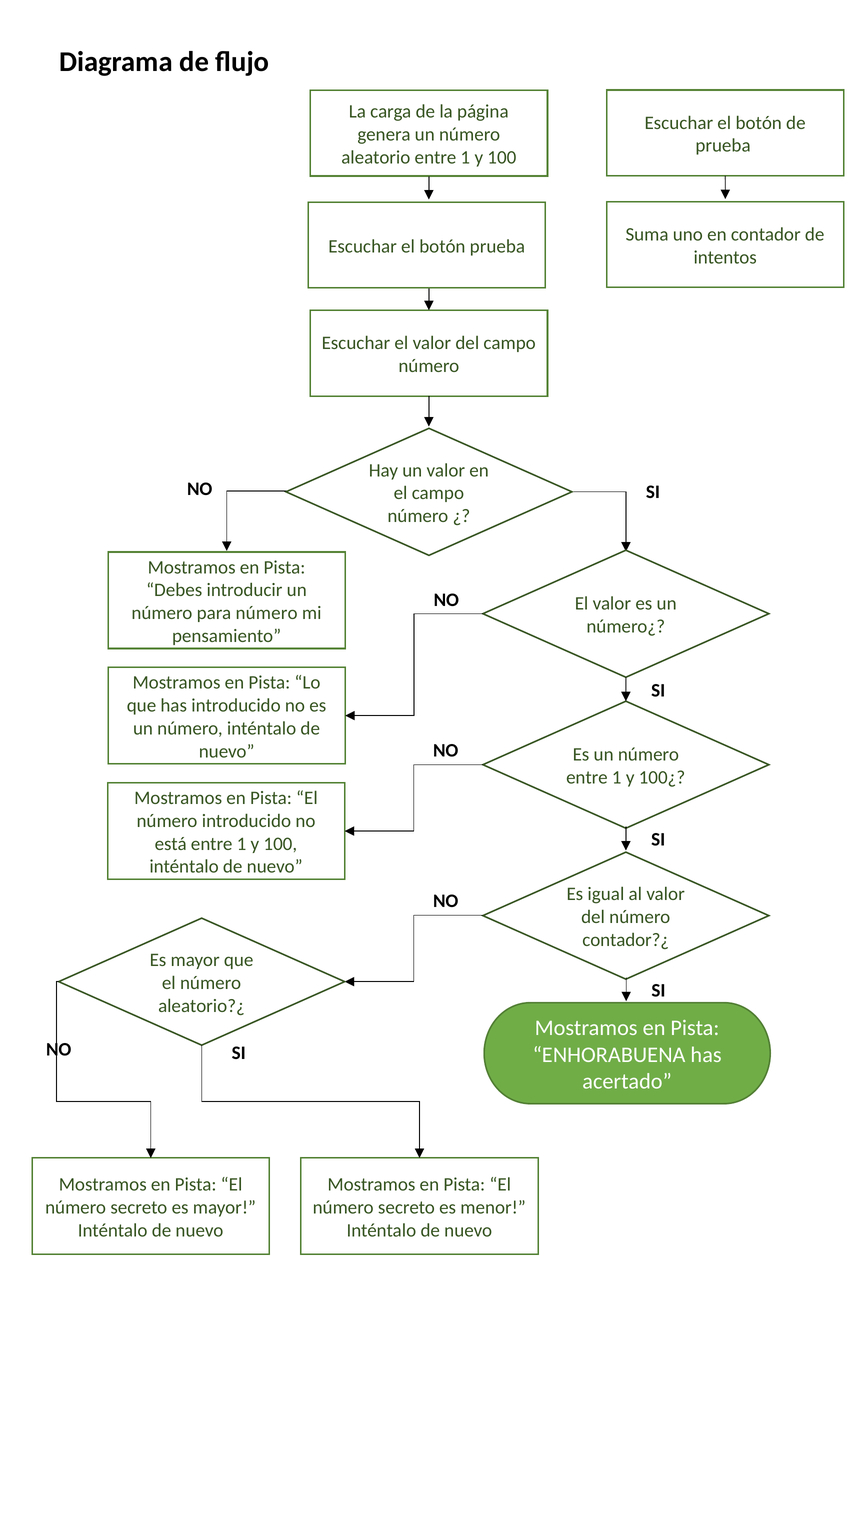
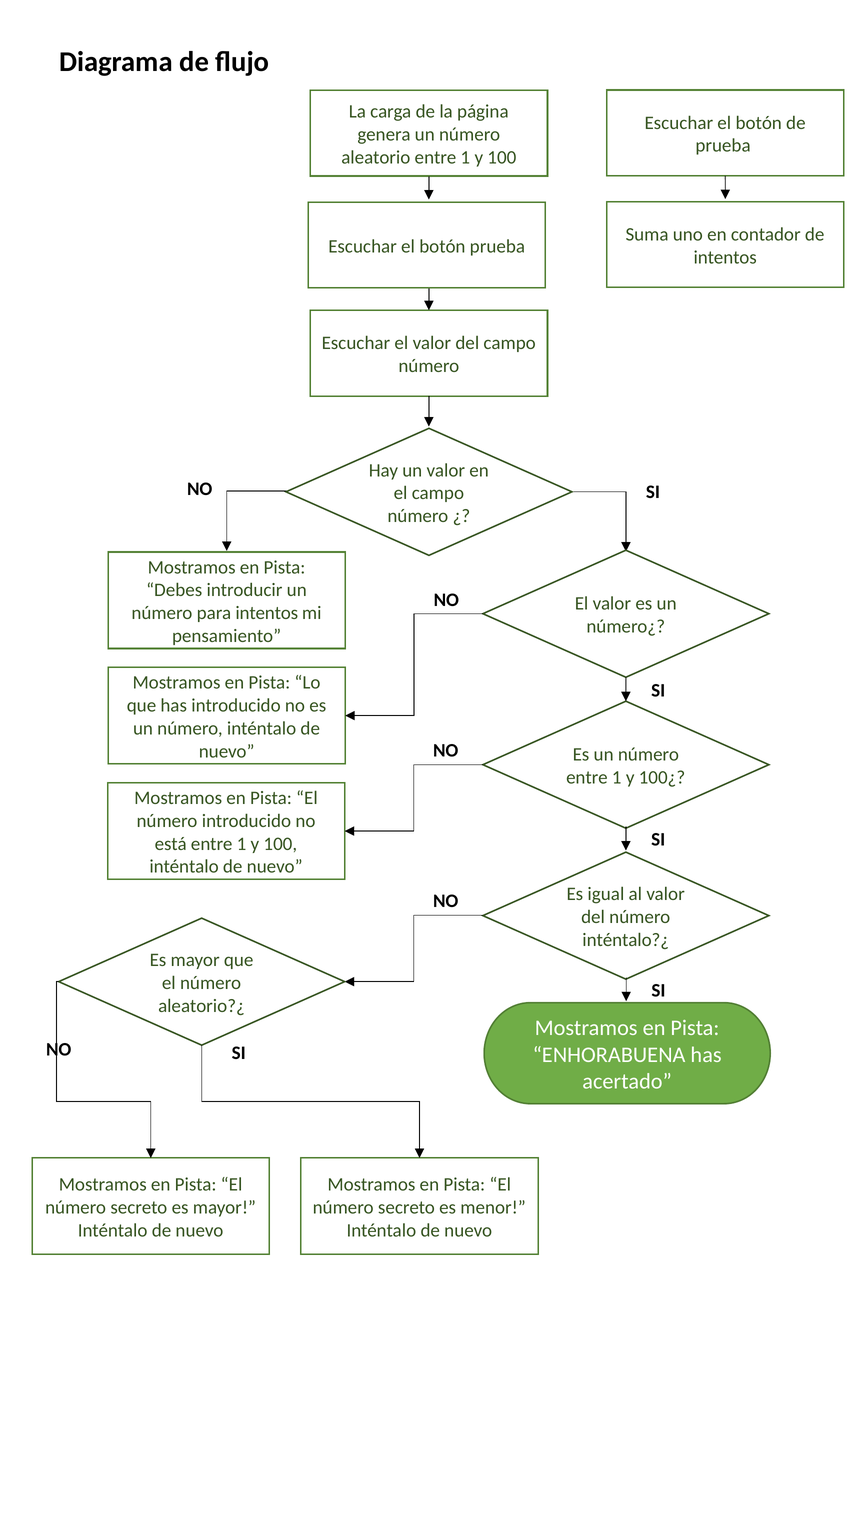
para número: número -> intentos (267, 613)
contador?¿: contador?¿ -> inténtalo?¿ (626, 940)
